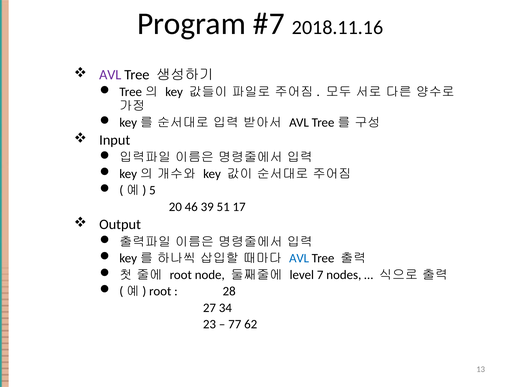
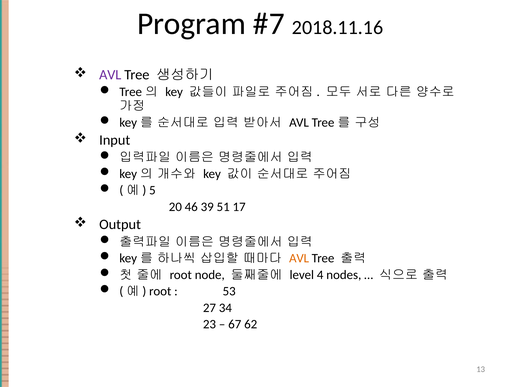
AVL colour: blue -> orange (299, 258)
7: 7 -> 4 (320, 275)
28: 28 -> 53 (229, 291)
77: 77 -> 67 (235, 324)
